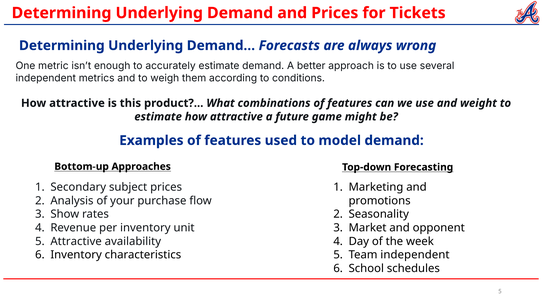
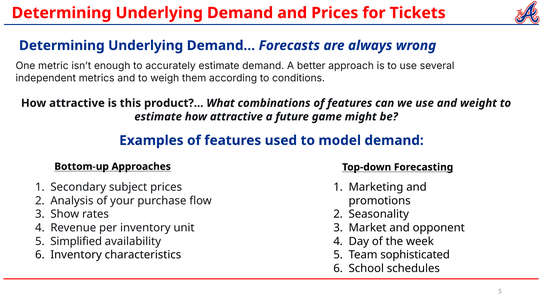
5 Attractive: Attractive -> Simplified (76, 242)
Team independent: independent -> sophisticated (415, 255)
